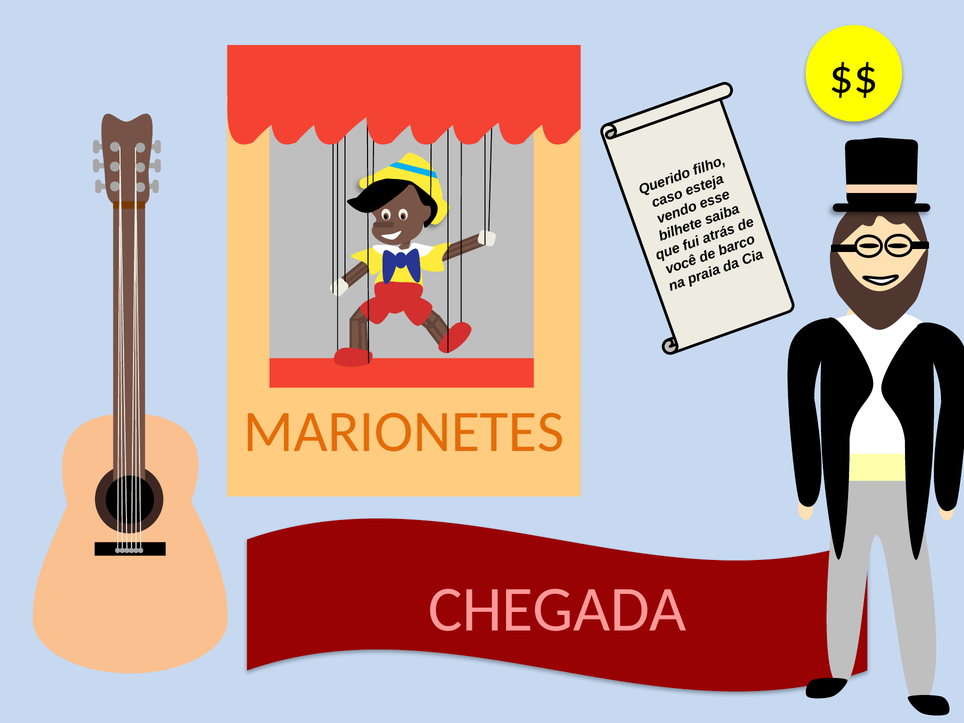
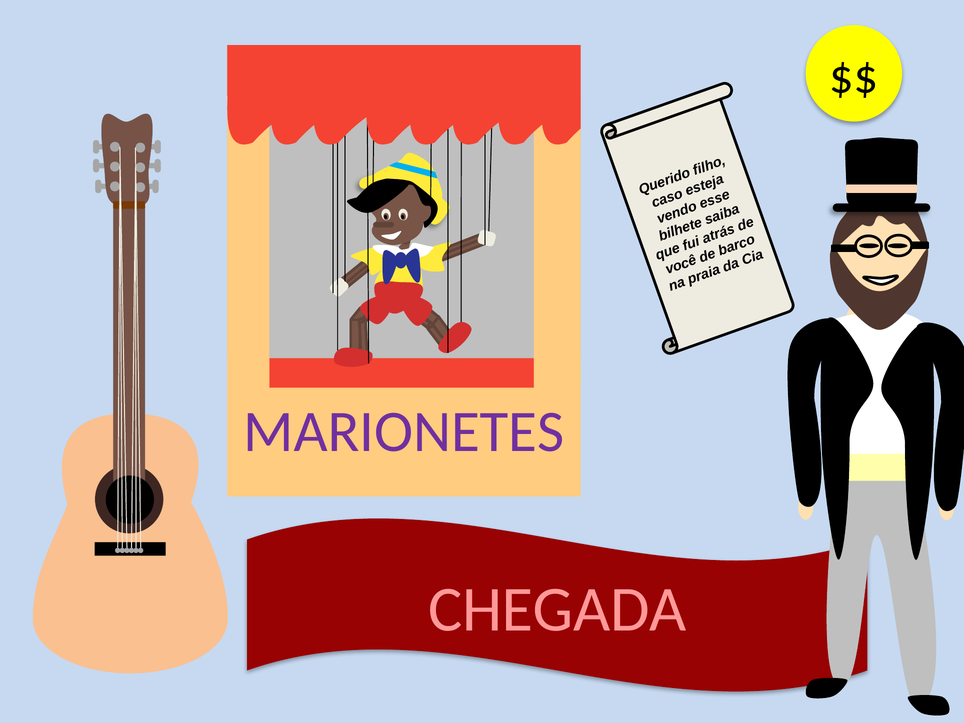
MARIONETES colour: orange -> purple (404, 432)
